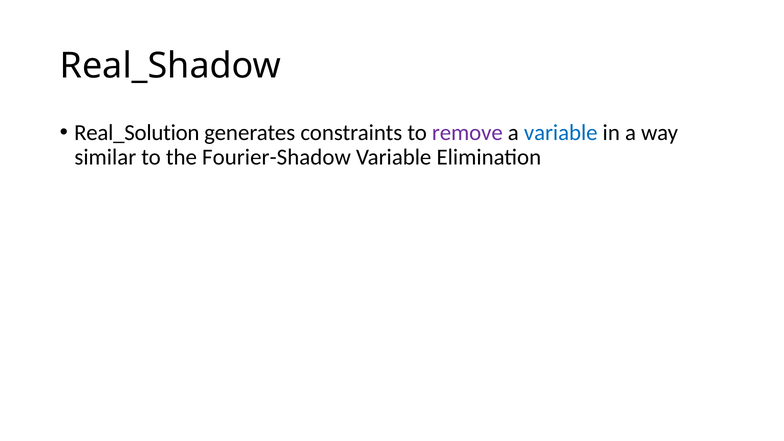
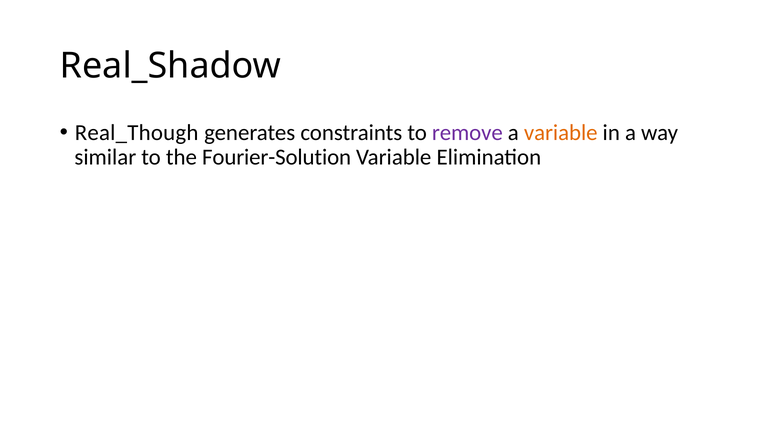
Real_Solution: Real_Solution -> Real_Though (137, 133)
variable colour: blue -> orange (561, 133)
Fourier-Shadow: Fourier-Shadow -> Fourier-Solution (277, 157)
